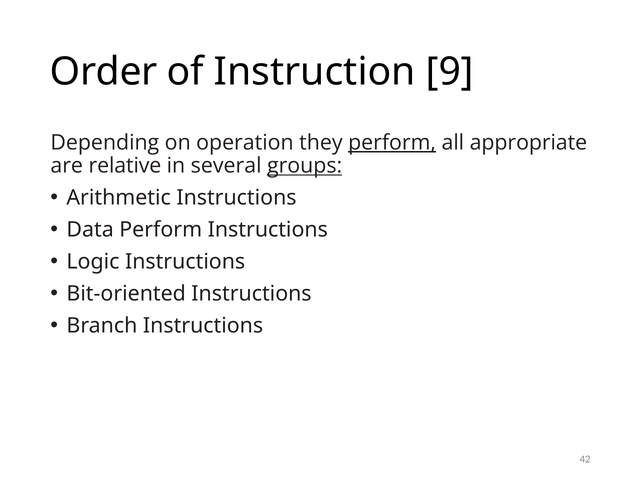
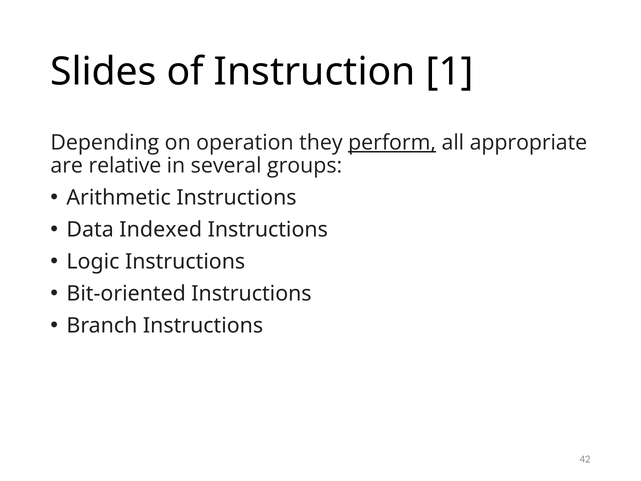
Order: Order -> Slides (103, 72)
9: 9 -> 1 (450, 72)
groups underline: present -> none (305, 166)
Data Perform: Perform -> Indexed (161, 230)
